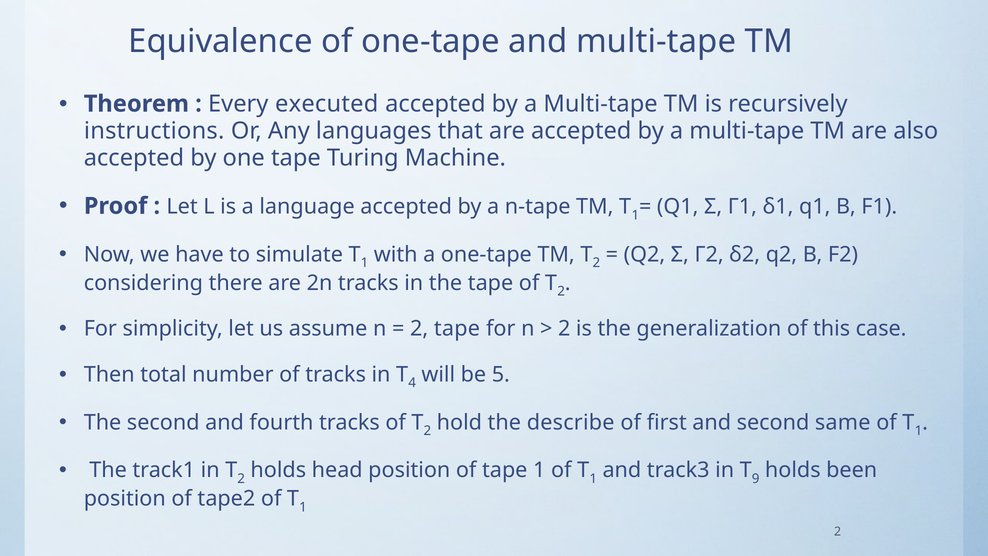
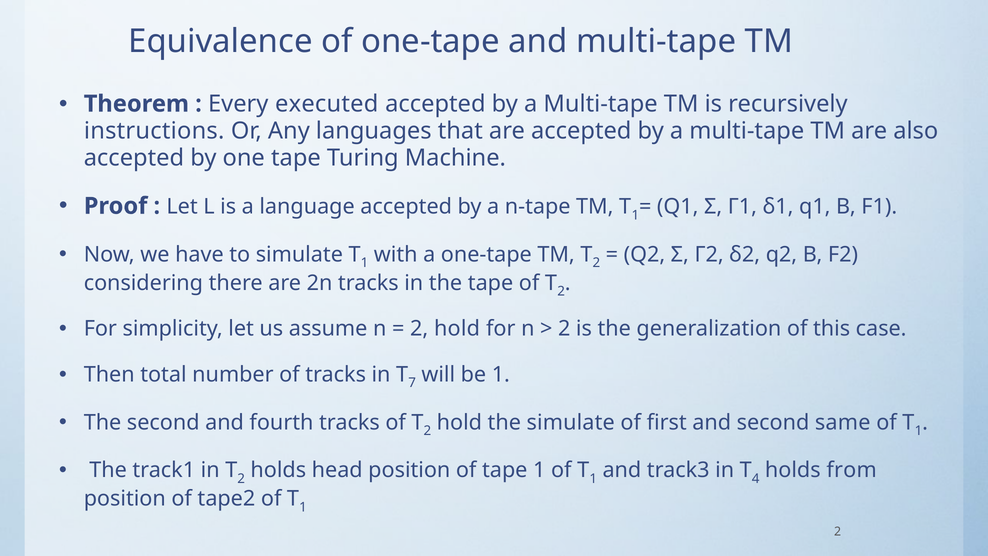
tape: tape -> hold (457, 329)
4: 4 -> 7 (412, 383)
be 5: 5 -> 1 (501, 375)
the describe: describe -> simulate (571, 422)
9: 9 -> 4 (756, 479)
been: been -> from (852, 470)
